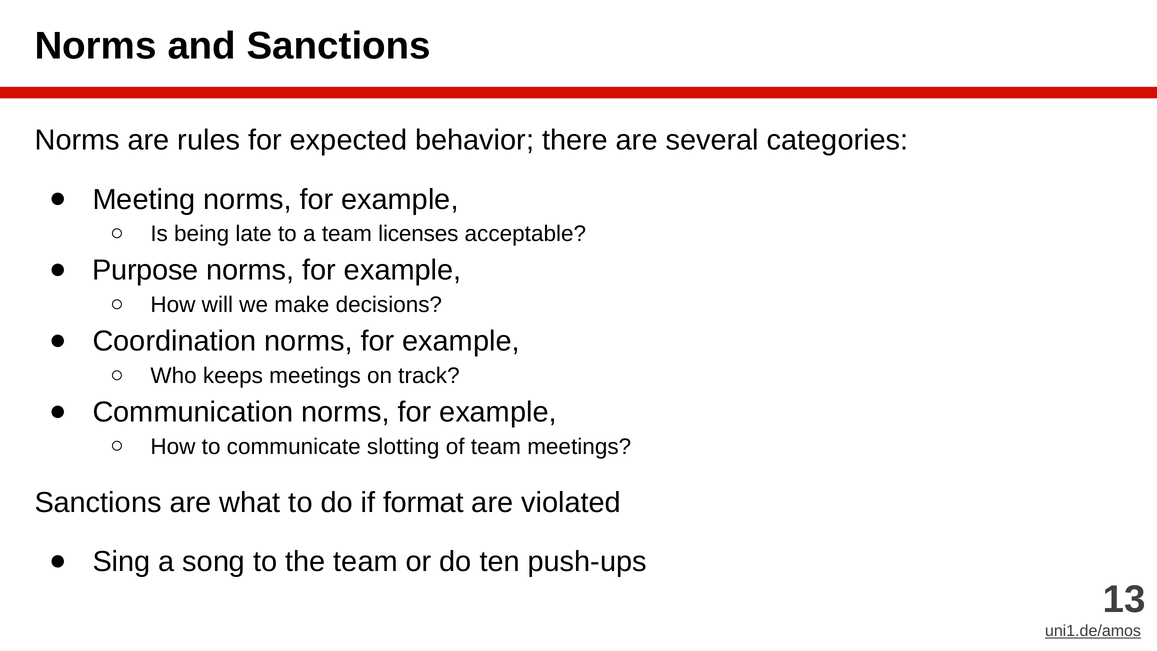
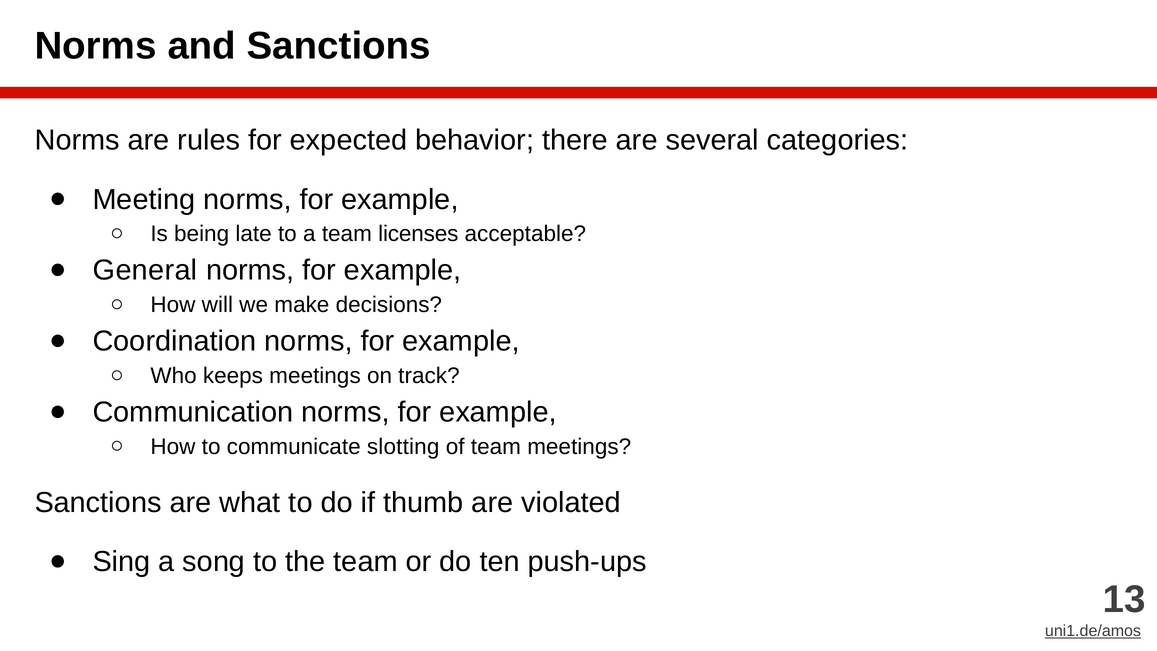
Purpose: Purpose -> General (145, 270)
format: format -> thumb (423, 502)
